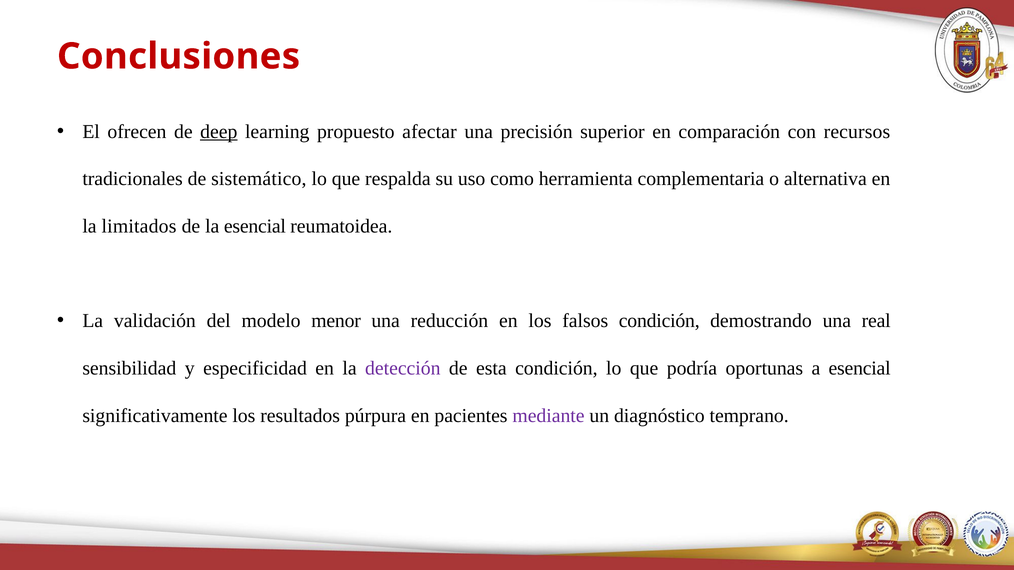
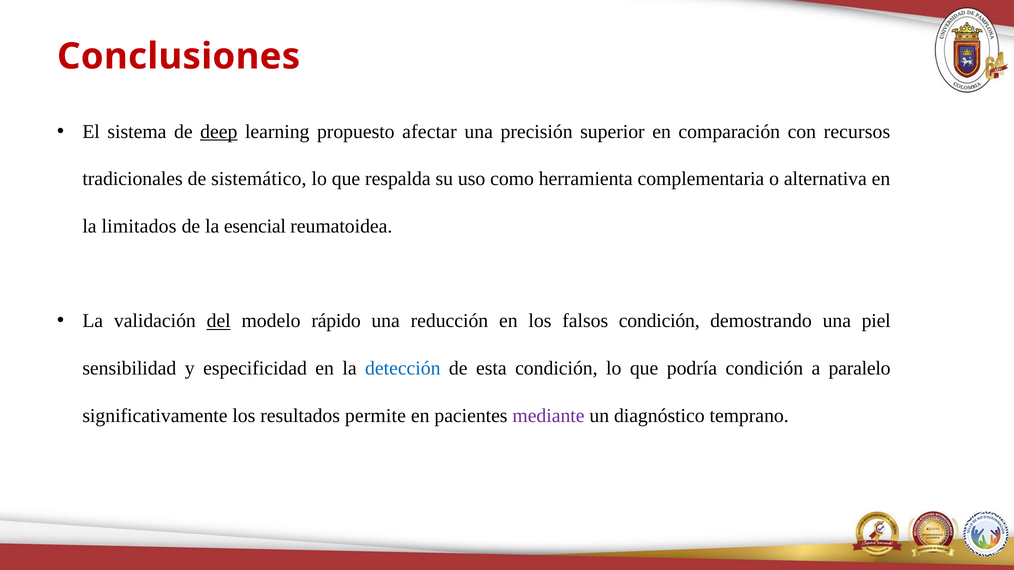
ofrecen: ofrecen -> sistema (137, 132)
del underline: none -> present (219, 321)
menor: menor -> rápido (336, 321)
real: real -> piel (876, 321)
detección colour: purple -> blue (403, 368)
podría oportunas: oportunas -> condición (764, 368)
a esencial: esencial -> paralelo (860, 368)
púrpura: púrpura -> permite (375, 416)
